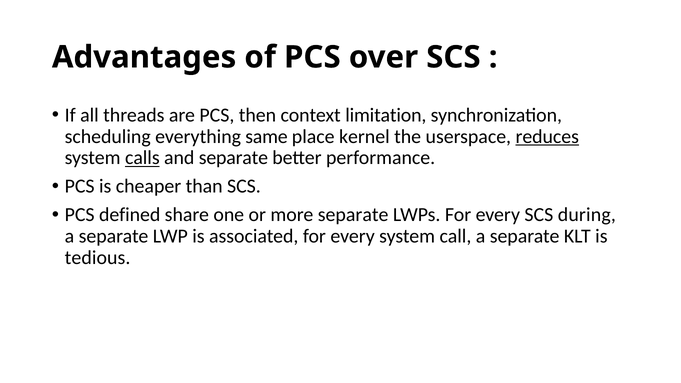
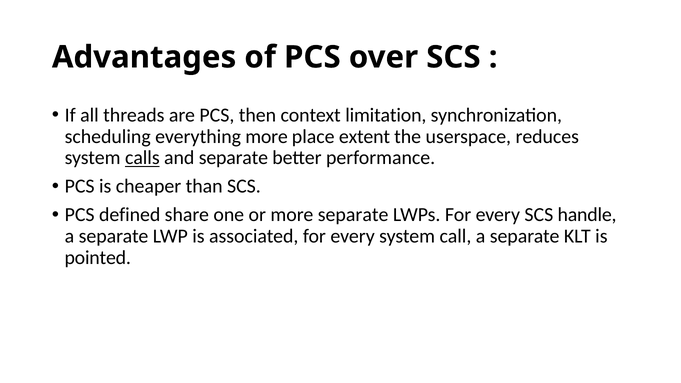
everything same: same -> more (267, 137)
kernel: kernel -> extent (364, 137)
reduces underline: present -> none (547, 137)
during: during -> handle (587, 215)
tedious: tedious -> pointed (98, 258)
